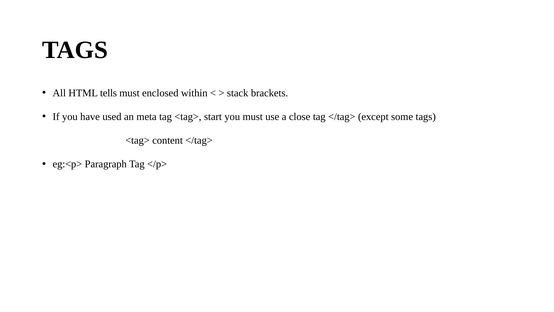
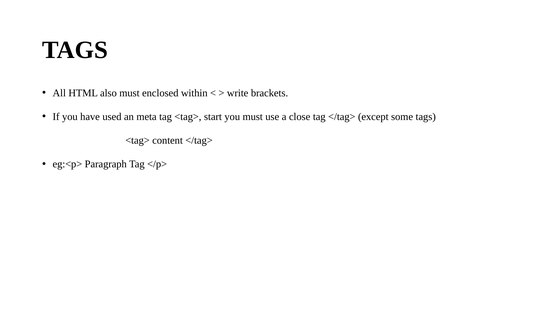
tells: tells -> also (108, 93)
stack: stack -> write (238, 93)
